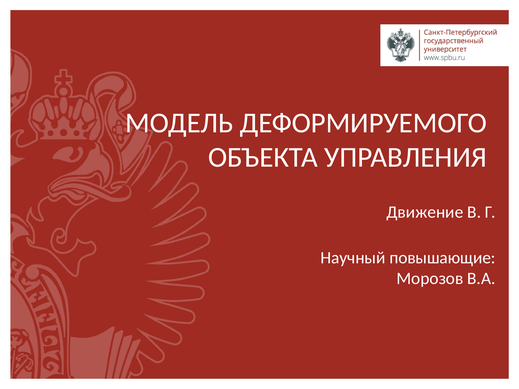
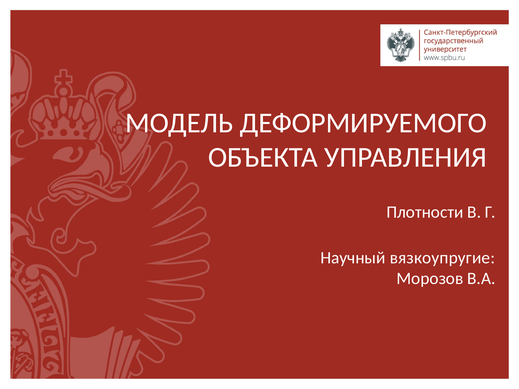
Движение: Движение -> Плотности (425, 212)
повышающие: повышающие -> вязкоупругие (442, 258)
